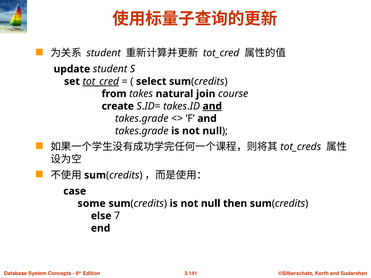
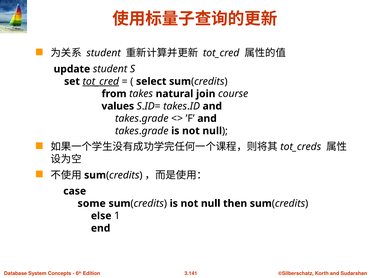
create: create -> values (118, 106)
and underline: present -> none (212, 106)
7: 7 -> 1 (117, 216)
